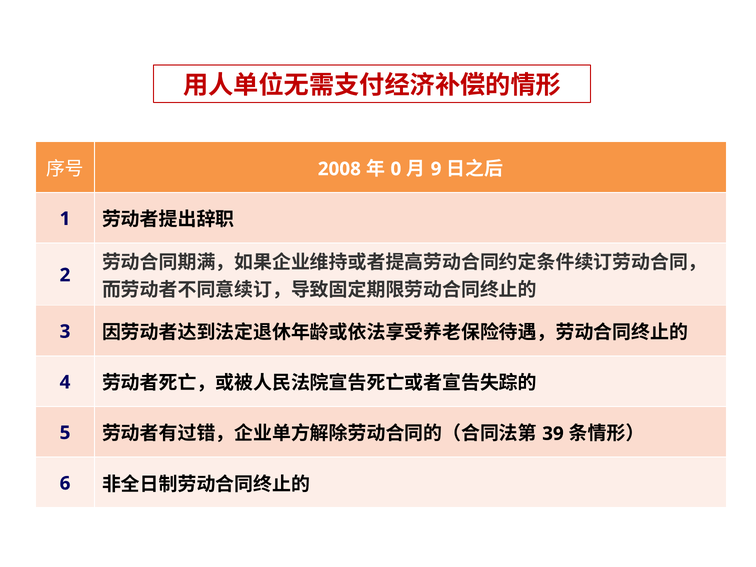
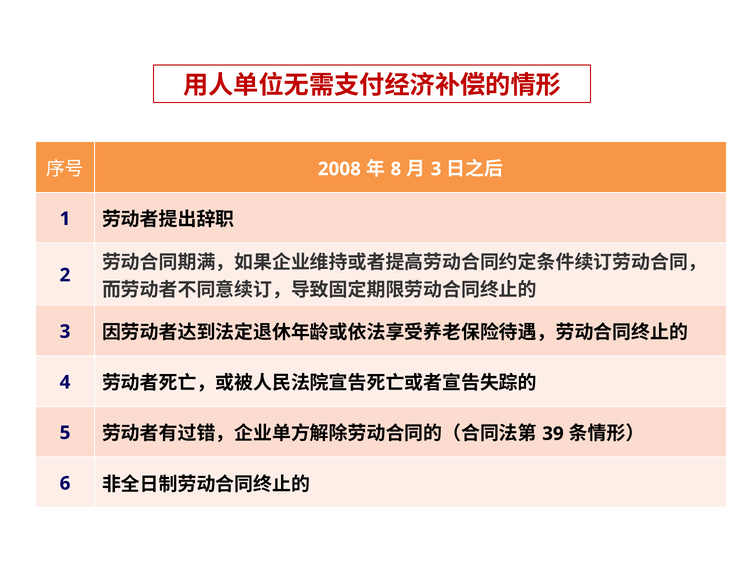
0: 0 -> 8 (396, 169)
9: 9 -> 3 (436, 169)
